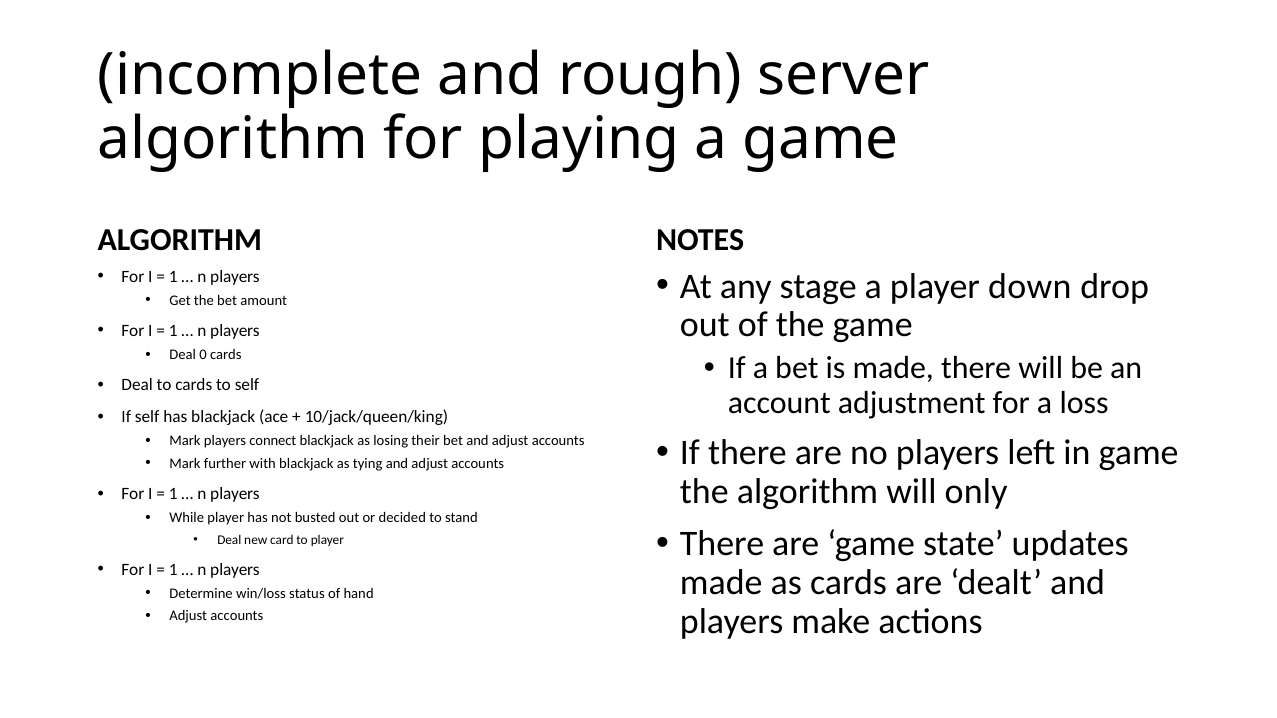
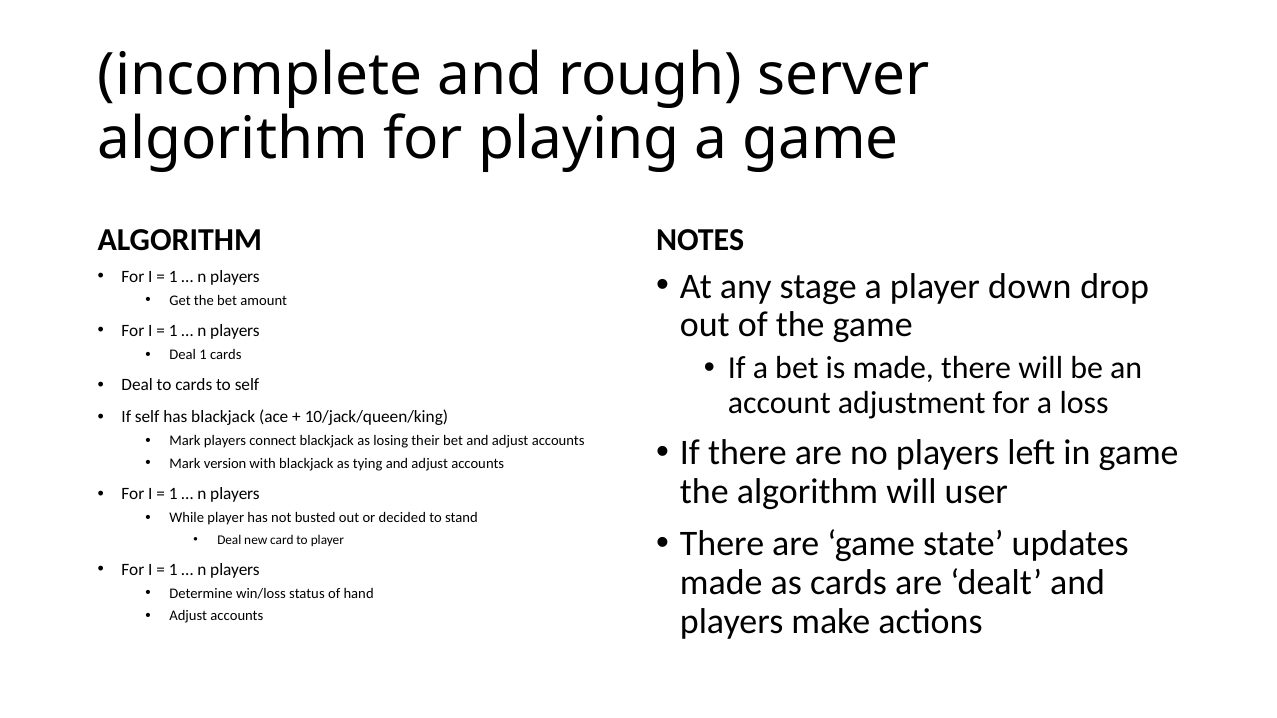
Deal 0: 0 -> 1 (203, 355)
further: further -> version (225, 464)
only: only -> user (976, 492)
